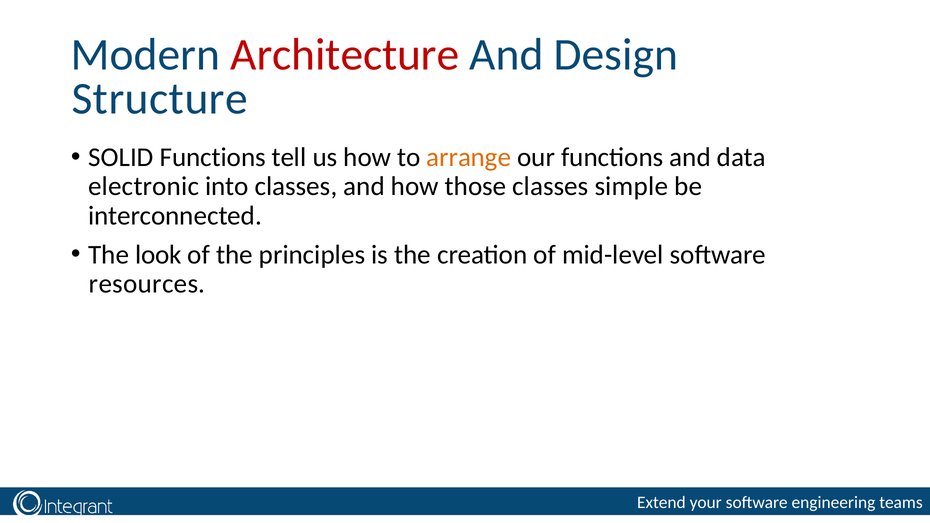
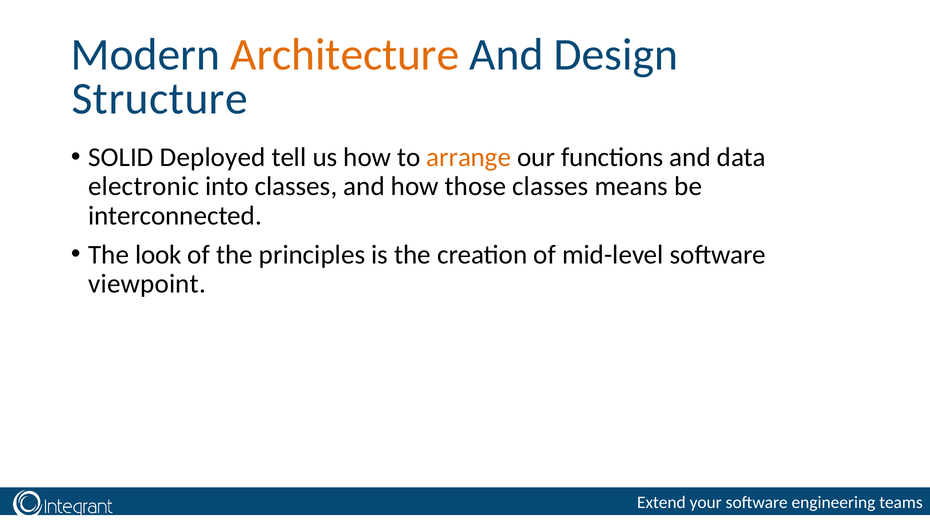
Architecture colour: red -> orange (345, 55)
SOLID Functions: Functions -> Deployed (213, 157)
simple: simple -> means (631, 186)
resources: resources -> viewpoint (147, 284)
